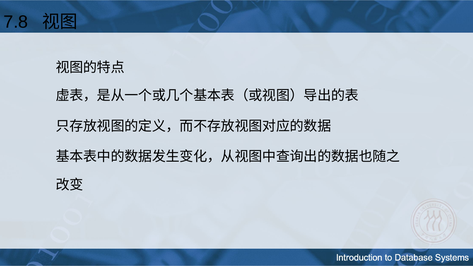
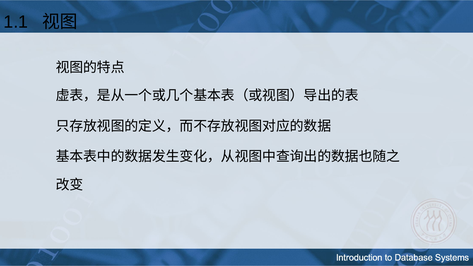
7.8: 7.8 -> 1.1 (16, 22)
